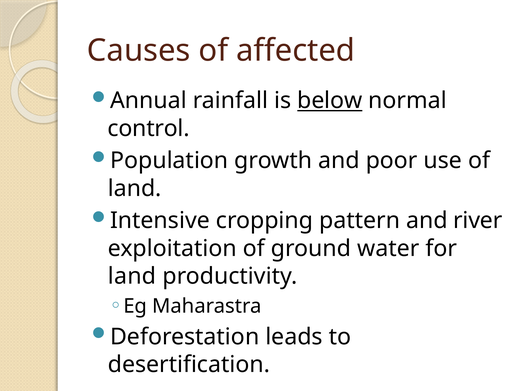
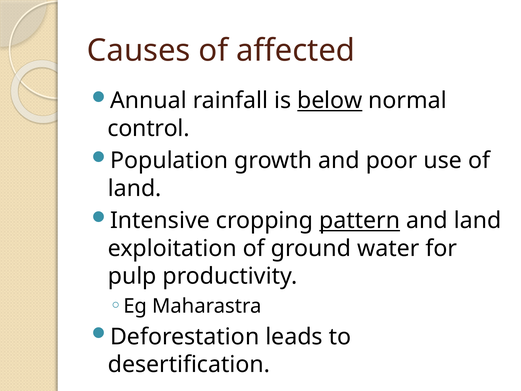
pattern underline: none -> present (360, 220)
and river: river -> land (478, 220)
land: land -> pulp (132, 276)
